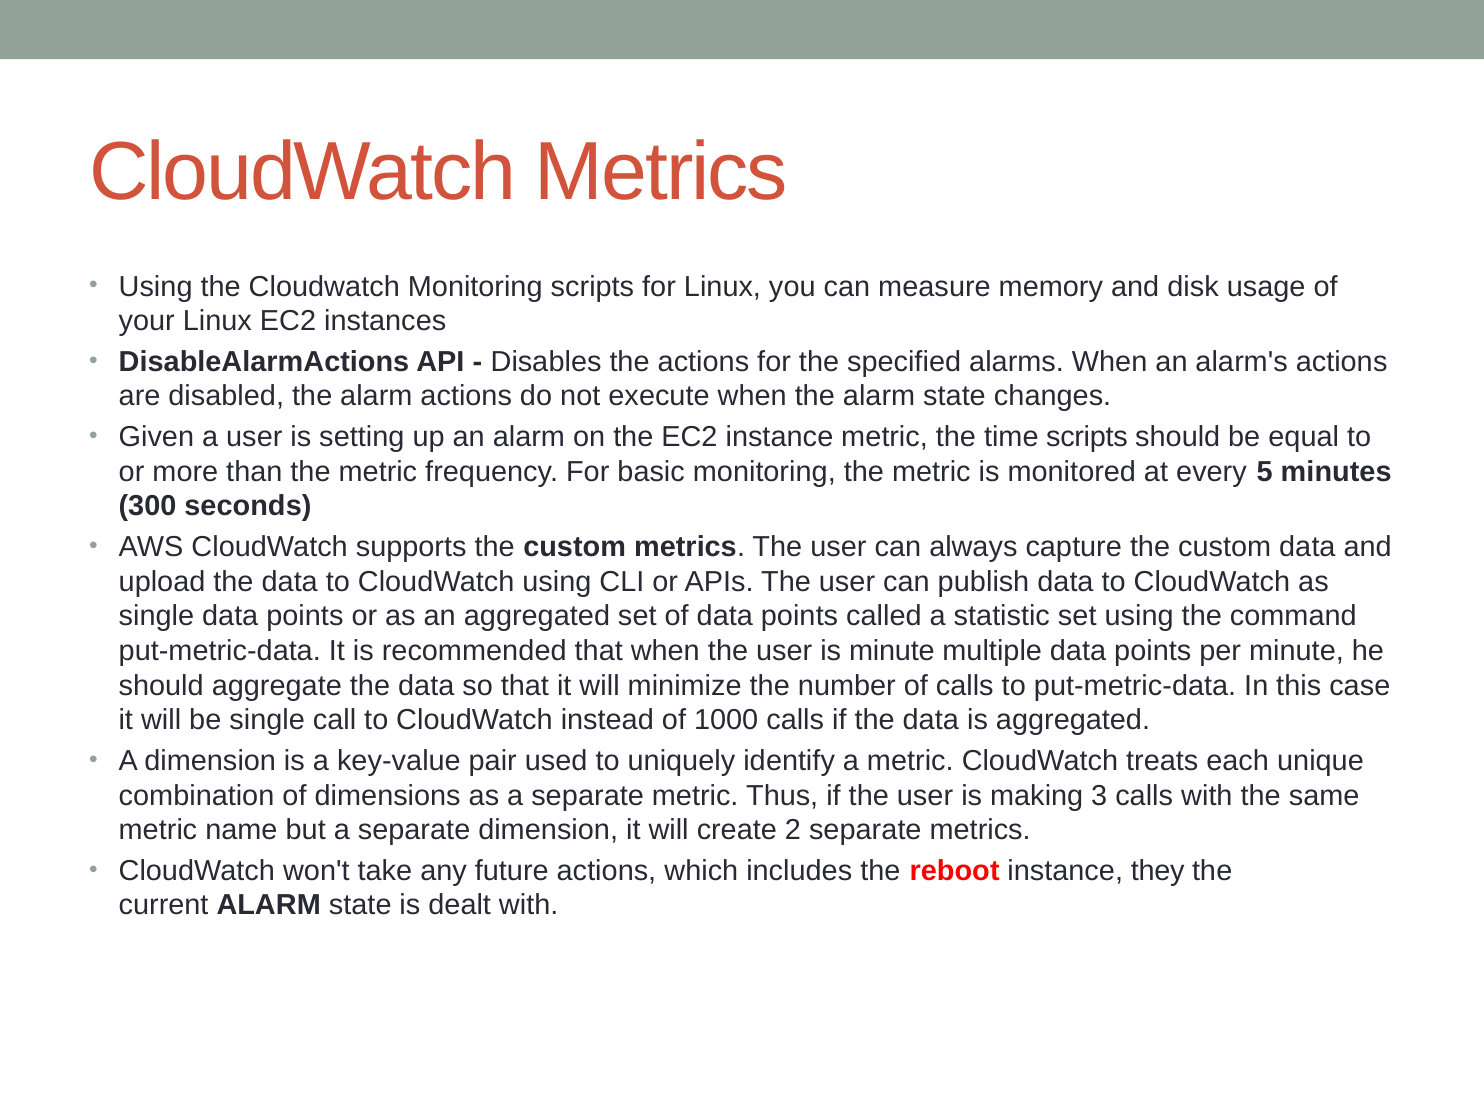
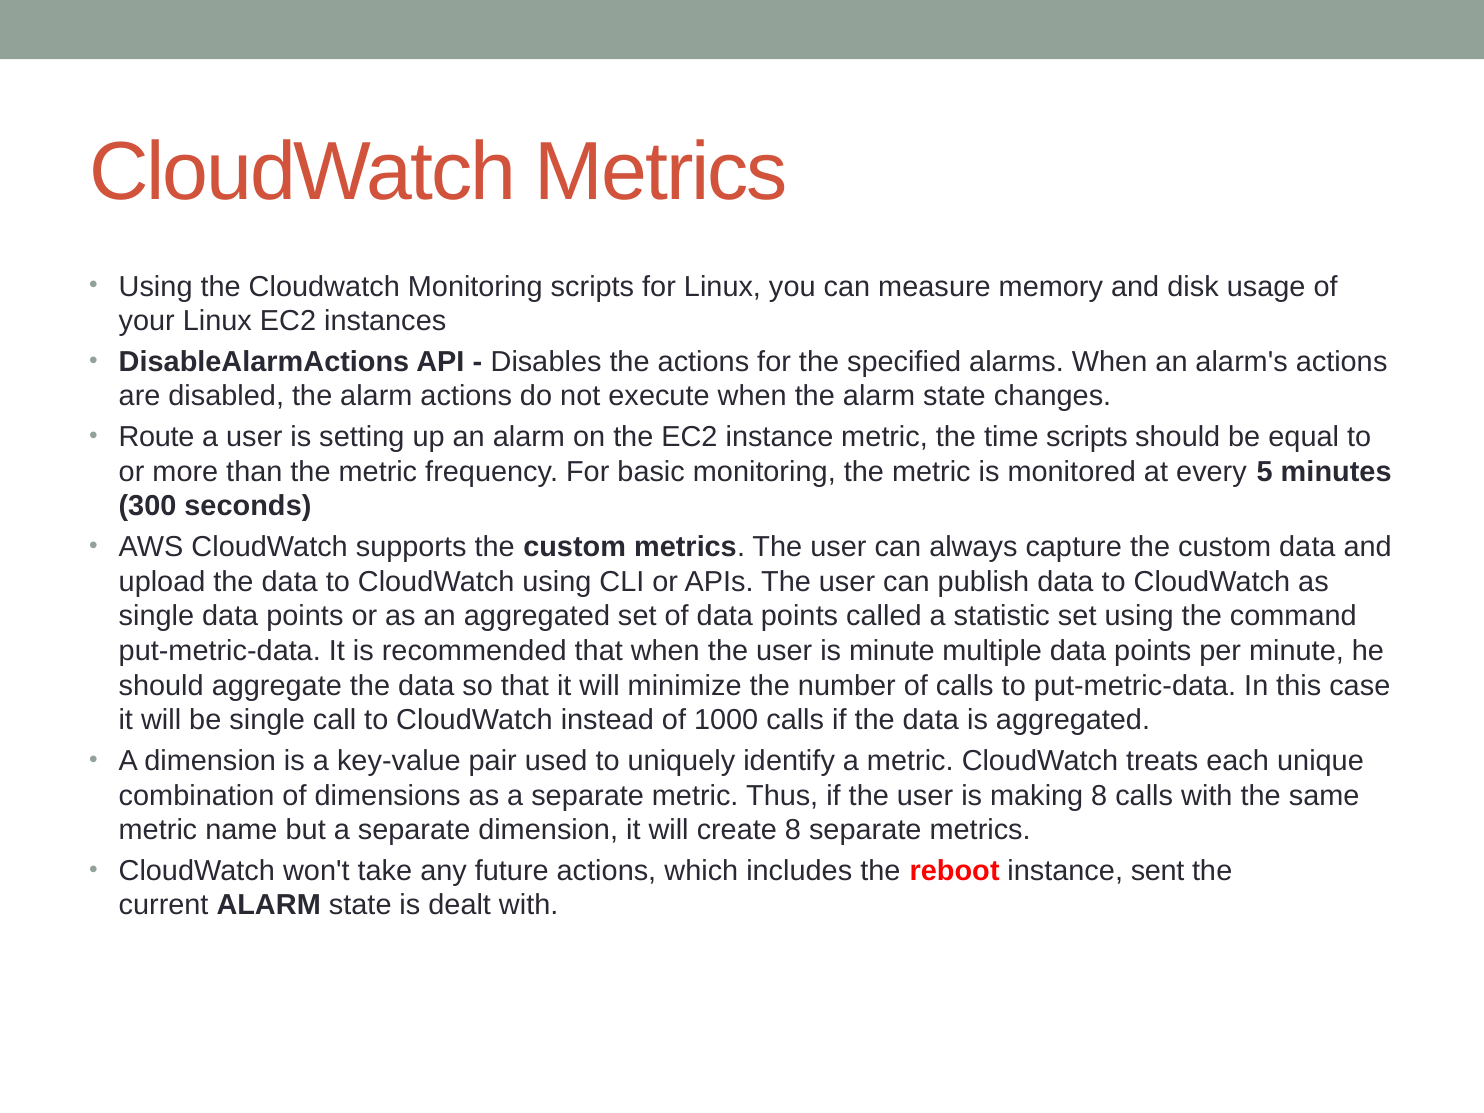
Given: Given -> Route (157, 437)
making 3: 3 -> 8 (1099, 796)
create 2: 2 -> 8 (793, 830)
they: they -> sent (1158, 871)
